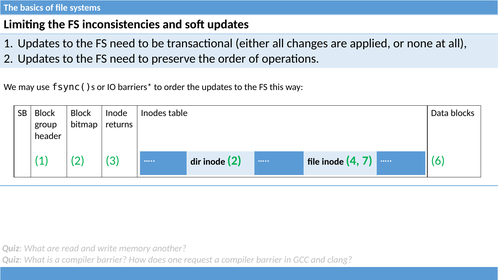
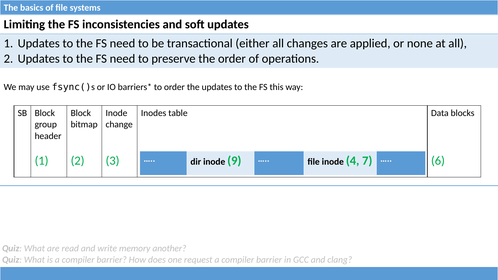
returns: returns -> change (119, 125)
inode 2: 2 -> 9 (234, 161)
